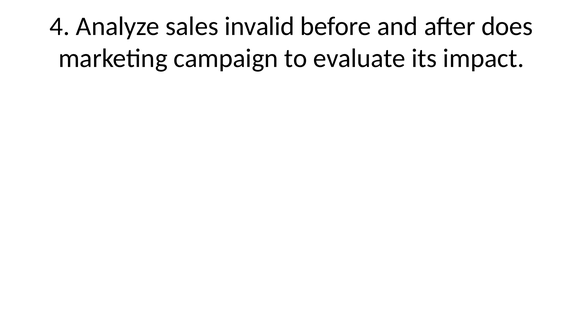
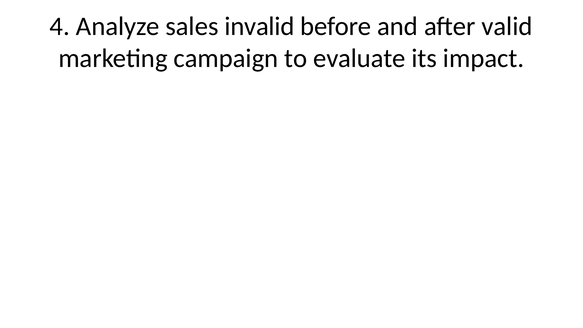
does: does -> valid (507, 26)
